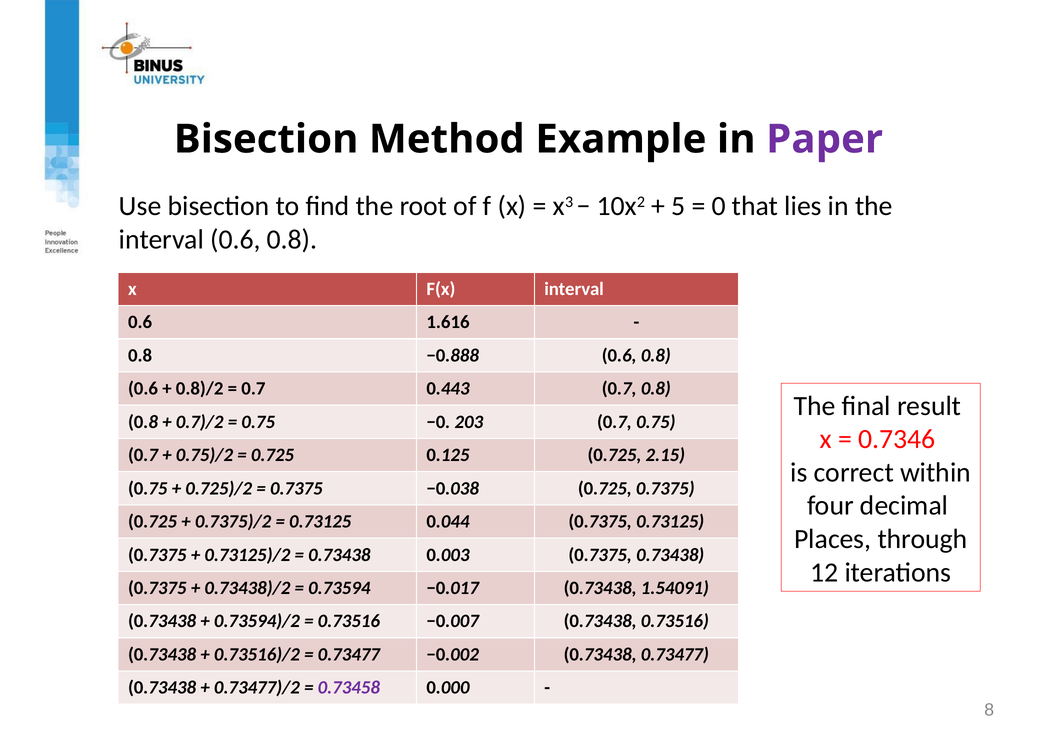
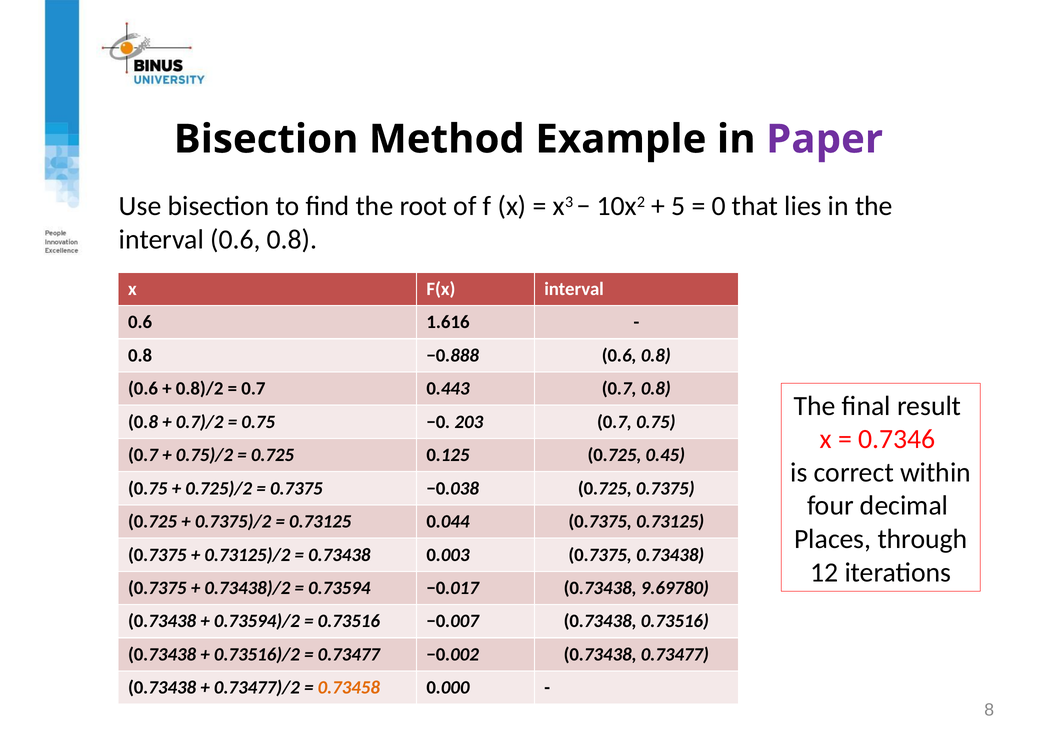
2.15: 2.15 -> 0.45 (665, 455)
1.54091: 1.54091 -> 9.69780 (675, 588)
0.73458 colour: purple -> orange (349, 688)
